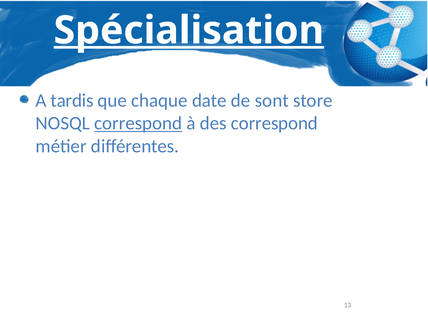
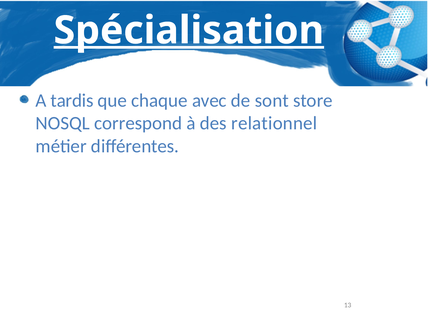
date: date -> avec (209, 100)
correspond underline: present -> none (138, 123)
des correspond: correspond -> relationnel (274, 123)
